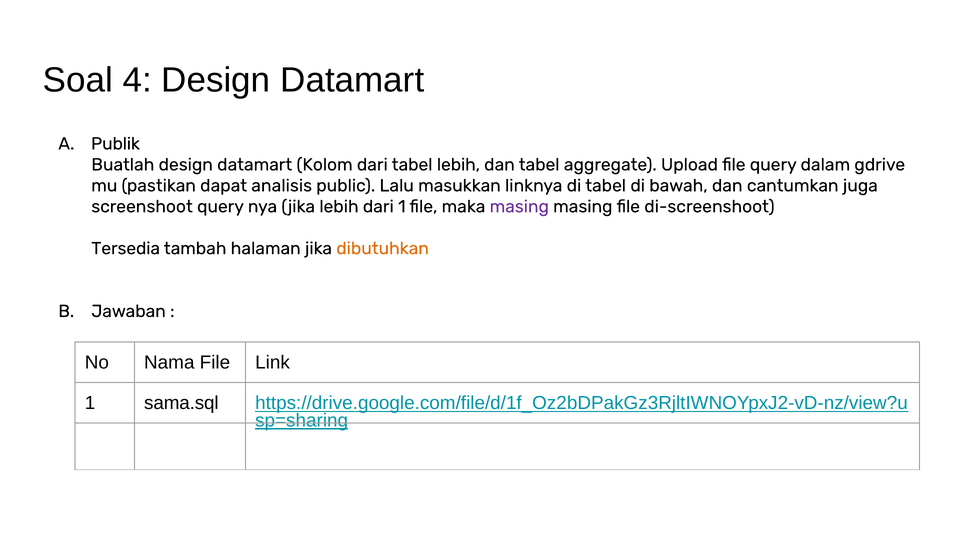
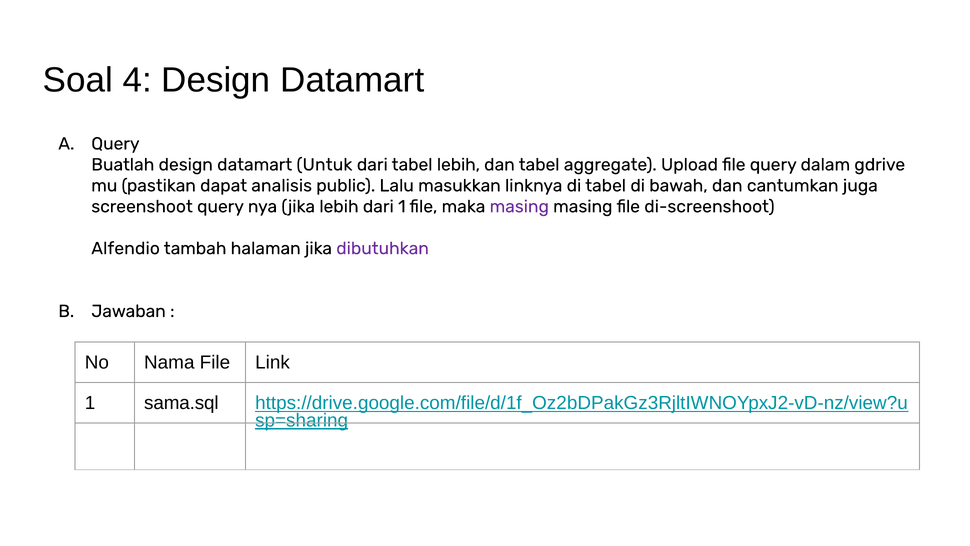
Publik: Publik -> Query (115, 144)
Kolom: Kolom -> Untuk (324, 165)
Tersedia: Tersedia -> Alfendio (126, 248)
dibutuhkan colour: orange -> purple (383, 248)
